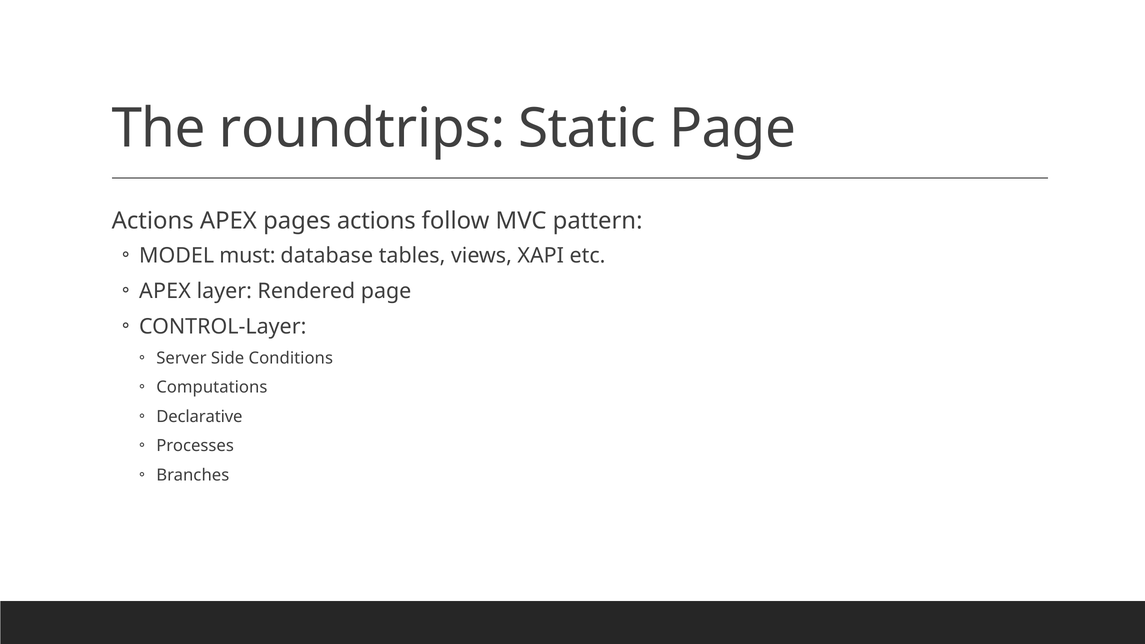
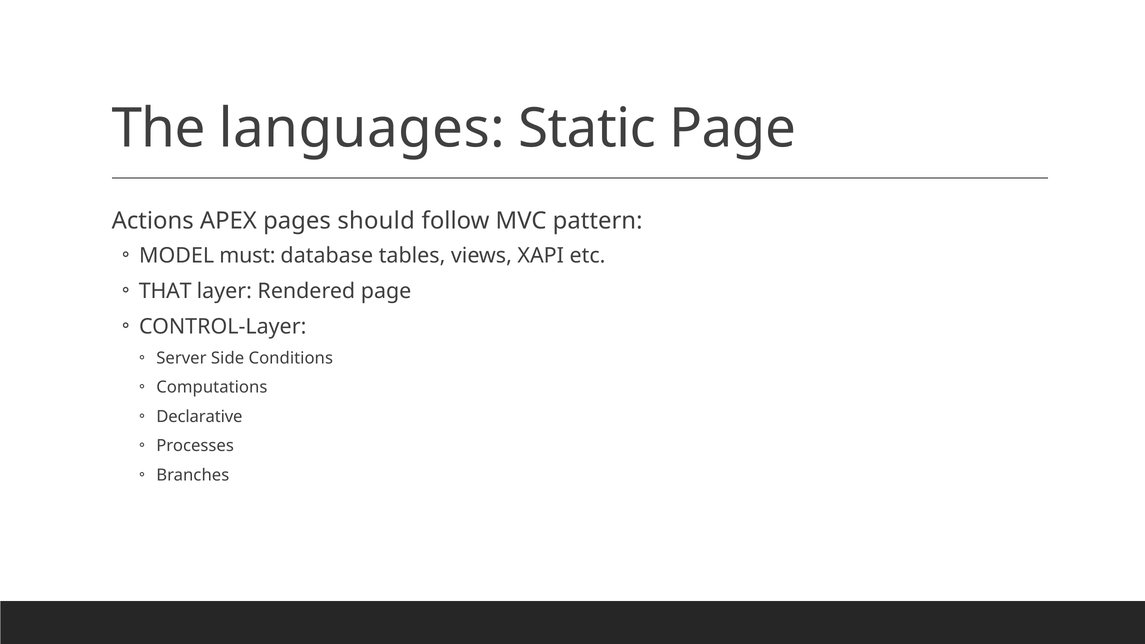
roundtrips: roundtrips -> languages (362, 129)
pages actions: actions -> should (376, 221)
APEX: APEX -> THAT (165, 291)
